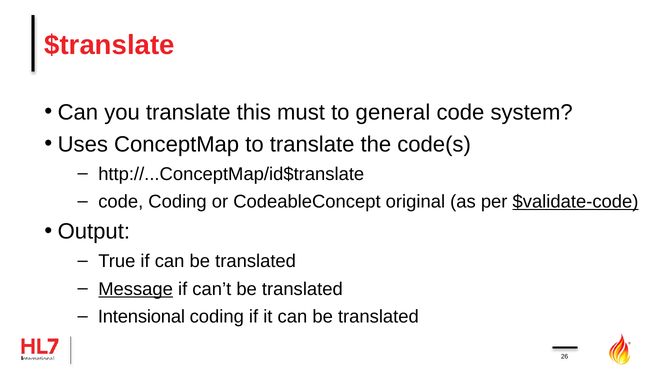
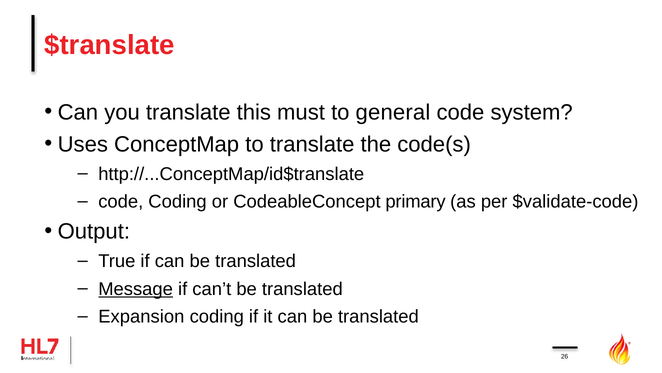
original: original -> primary (416, 201)
$validate-code underline: present -> none (576, 201)
Intensional: Intensional -> Expansion (141, 316)
